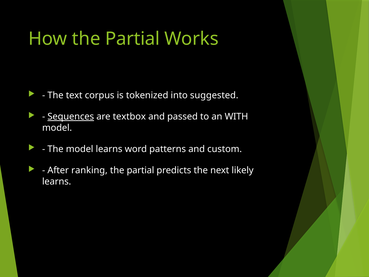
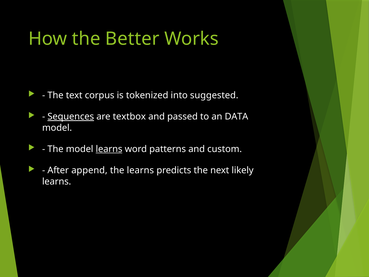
How the Partial: Partial -> Better (132, 39)
WITH: WITH -> DATA (236, 117)
learns underline: none -> present (109, 149)
ranking: ranking -> append (89, 170)
partial: partial -> learns (140, 170)
